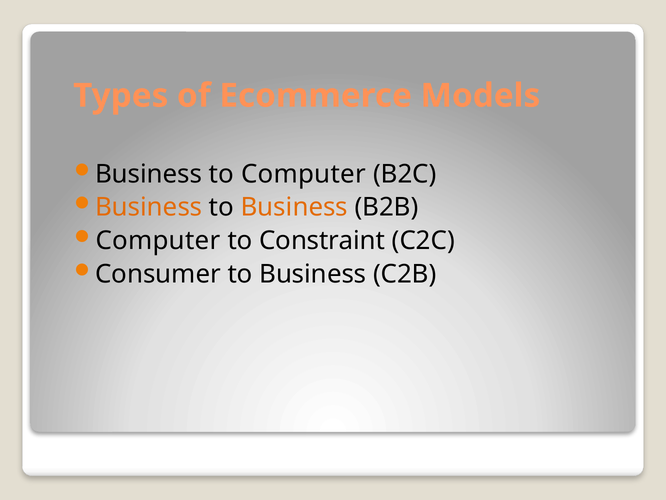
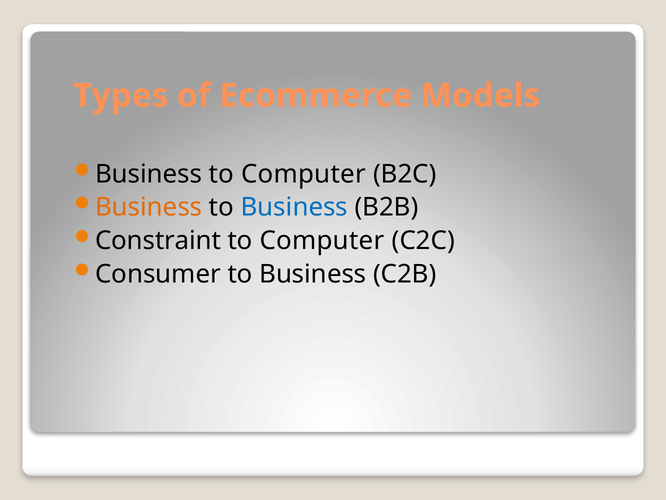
Business colour: orange -> blue (294, 207)
Computer: Computer -> Constraint (158, 240)
Constraint: Constraint -> Computer (322, 240)
